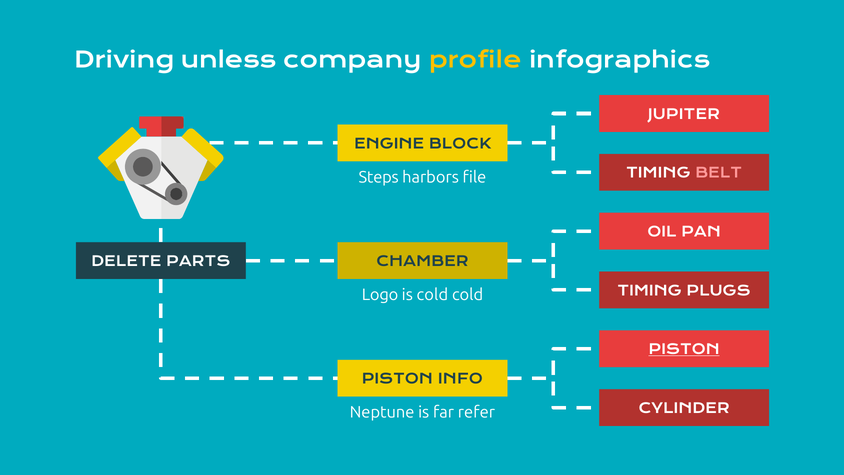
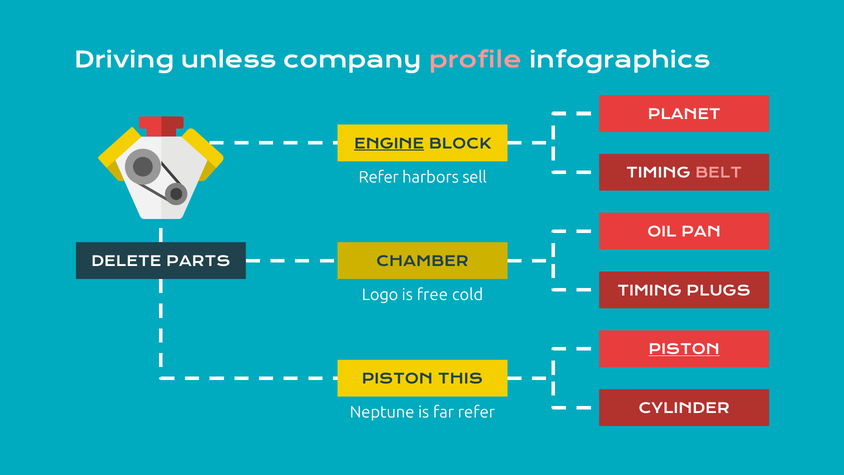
profile colour: yellow -> pink (475, 61)
JUPITER: JUPITER -> PLANET (684, 114)
ENGINE underline: none -> present (389, 144)
Steps: Steps -> Refer (379, 177)
file: file -> sell (475, 177)
is cold: cold -> free (432, 295)
INFO: INFO -> THIS (460, 379)
